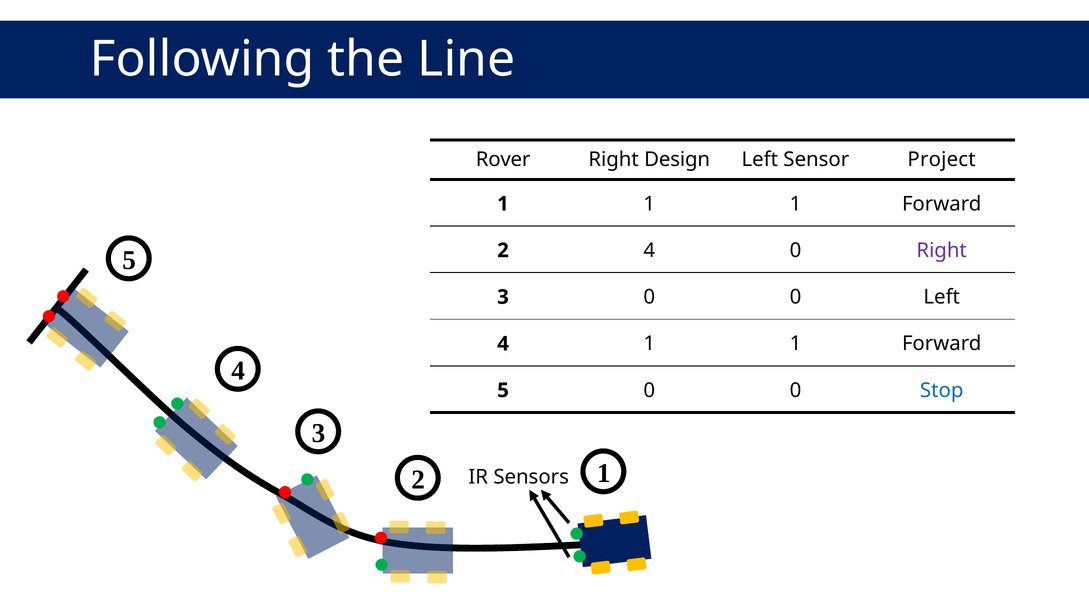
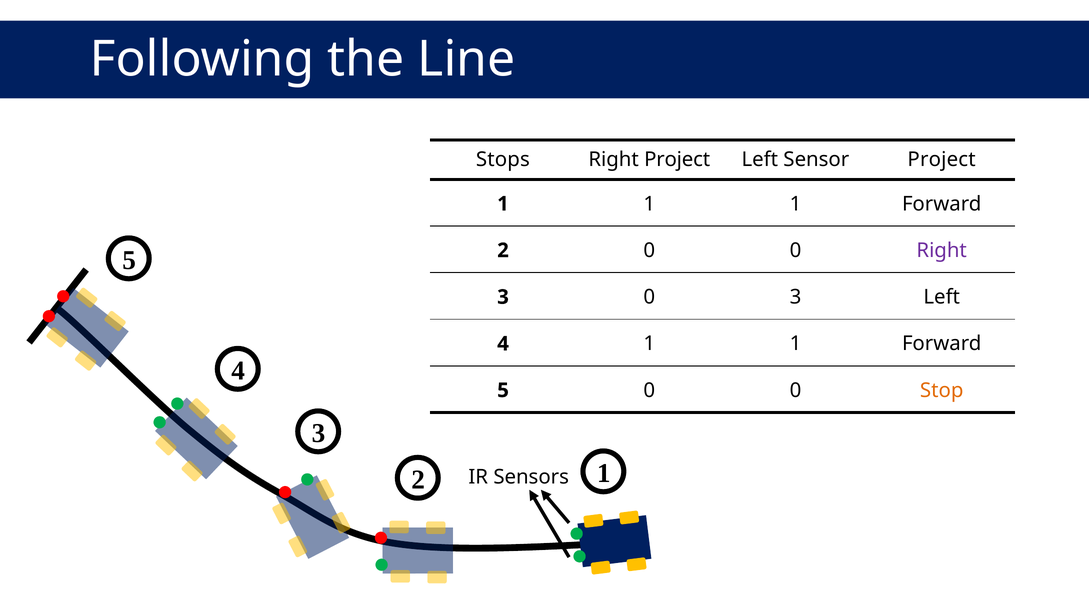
Rover: Rover -> Stops (503, 159)
Right Design: Design -> Project (677, 159)
2 4: 4 -> 0 (649, 251)
3 0 0: 0 -> 3 (796, 297)
Stop colour: blue -> orange (942, 391)
